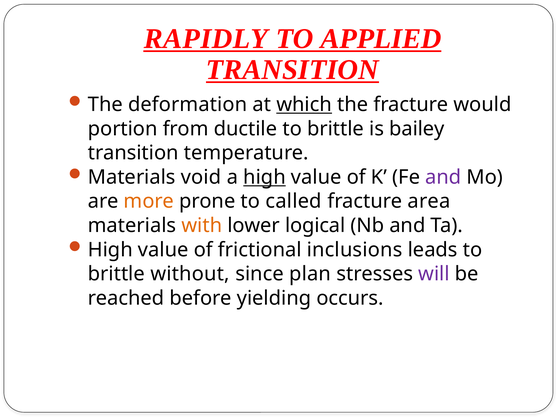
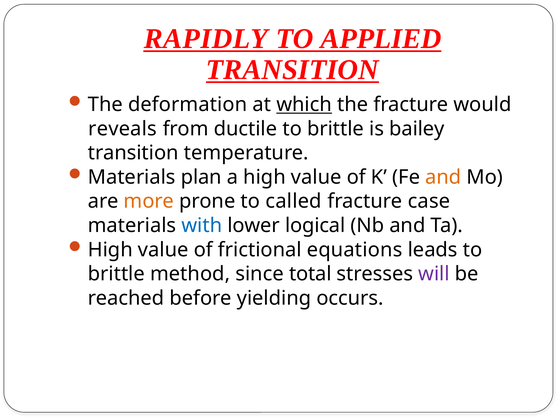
portion: portion -> reveals (123, 129)
void: void -> plan (201, 177)
high underline: present -> none (265, 177)
and colour: purple -> orange (443, 177)
area: area -> case (429, 201)
with colour: orange -> blue (202, 225)
inclusions: inclusions -> equations (355, 250)
without: without -> method (190, 274)
plan: plan -> total (310, 274)
